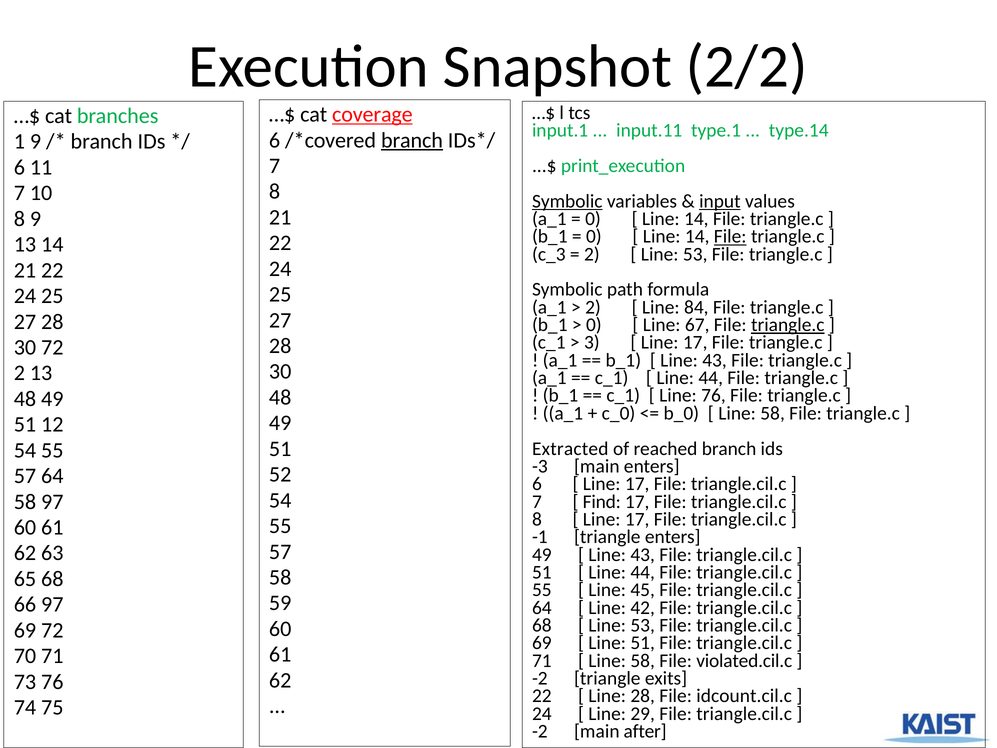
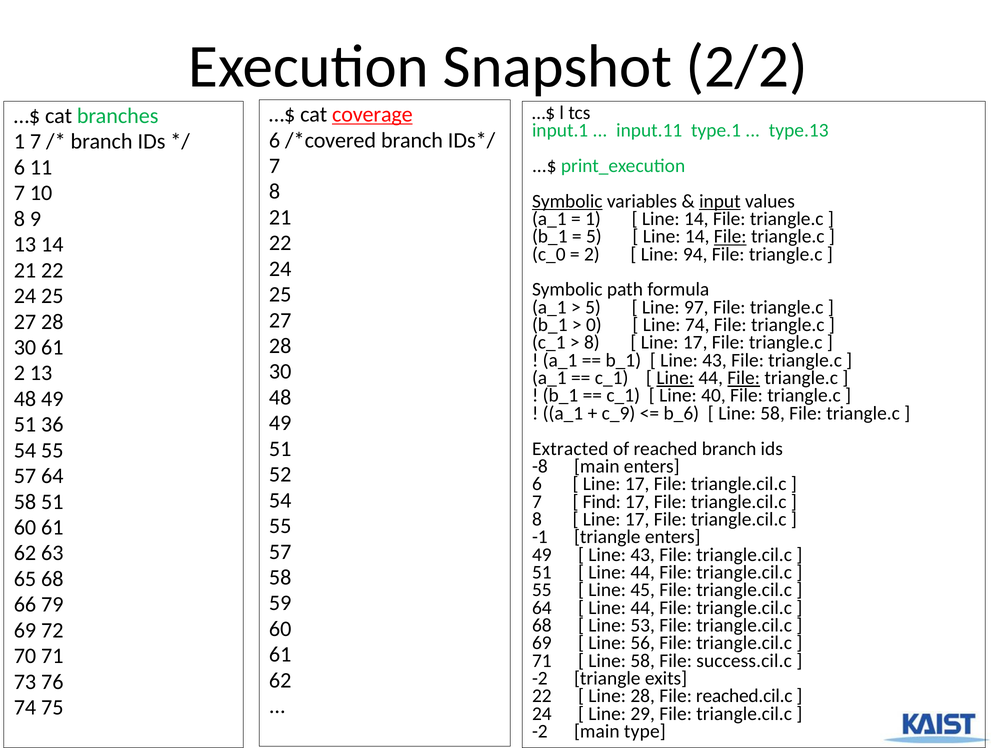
type.14: type.14 -> type.13 (799, 131)
branch underline: present -> none (412, 140)
1 9: 9 -> 7 (36, 142)
0: 0 -> 1 (593, 219)
0: 0 -> 5 (594, 236)
c_3: c_3 -> c_0 (549, 254)
53: 53 -> 94 (695, 254)
2: 2 -> 5 (593, 307)
84: 84 -> 97 (696, 307)
Line 67: 67 -> 74 (697, 325)
triangle.c underline: present -> none (788, 325)
3: 3 -> 8 (592, 342)
30 72: 72 -> 61 (52, 347)
Line underline: none -> present (675, 378)
File underline: none -> present (744, 378)
Line 76: 76 -> 40 (713, 395)
c_0: c_0 -> c_9 (619, 413)
b_0: b_0 -> b_6 (681, 413)
12: 12 -> 36 (52, 424)
-3: -3 -> -8 (540, 466)
58 97: 97 -> 51 (52, 502)
66 97: 97 -> 79 (52, 604)
42: 42 -> 44 (643, 607)
Line 51: 51 -> 56 (643, 643)
violated.cil.c: violated.cil.c -> success.cil.c (744, 660)
idcount.cil.c: idcount.cil.c -> reached.cil.c (744, 696)
after: after -> type (645, 731)
